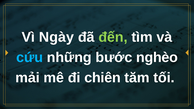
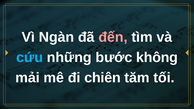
Ngày: Ngày -> Ngàn (57, 37)
đến colour: light green -> pink (113, 37)
nghèo: nghèo -> không (157, 57)
